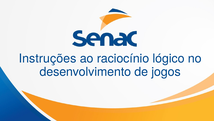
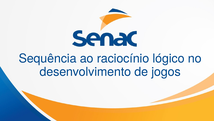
Instruções: Instruções -> Sequência (48, 58)
